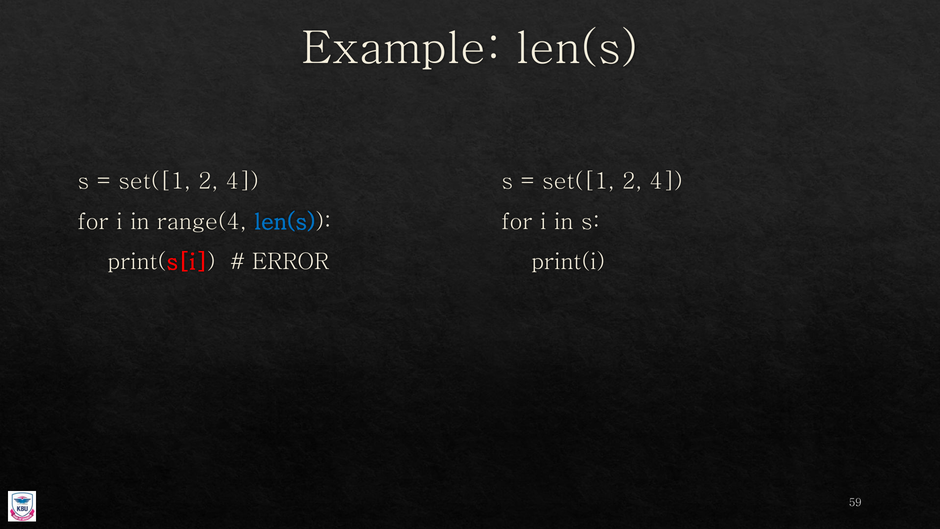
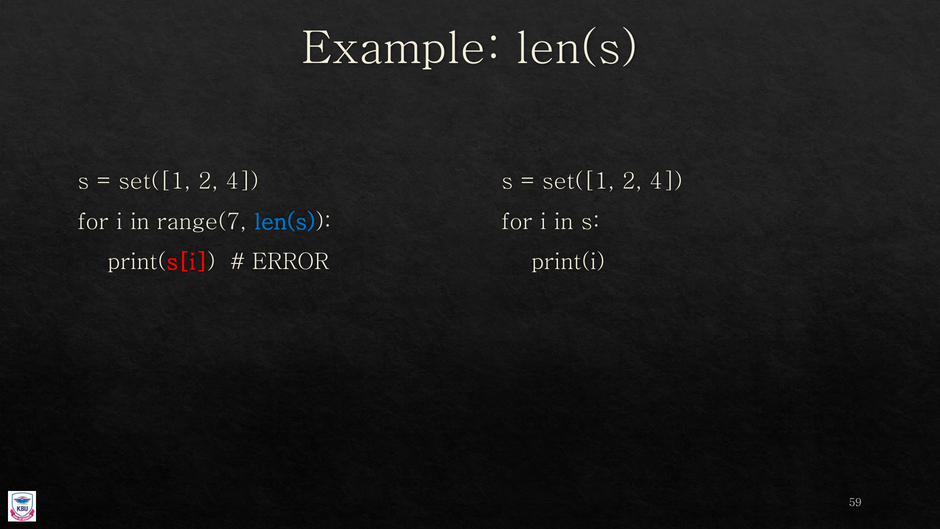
range(4: range(4 -> range(7 (202, 222)
